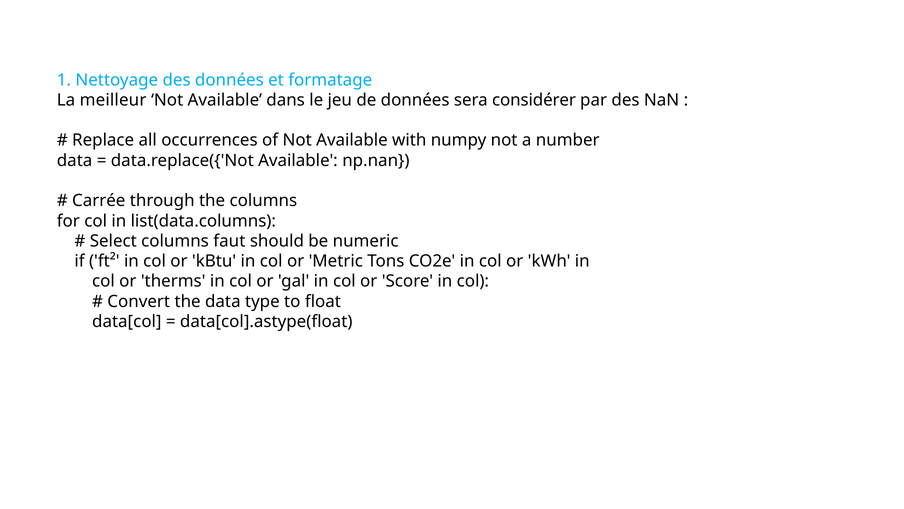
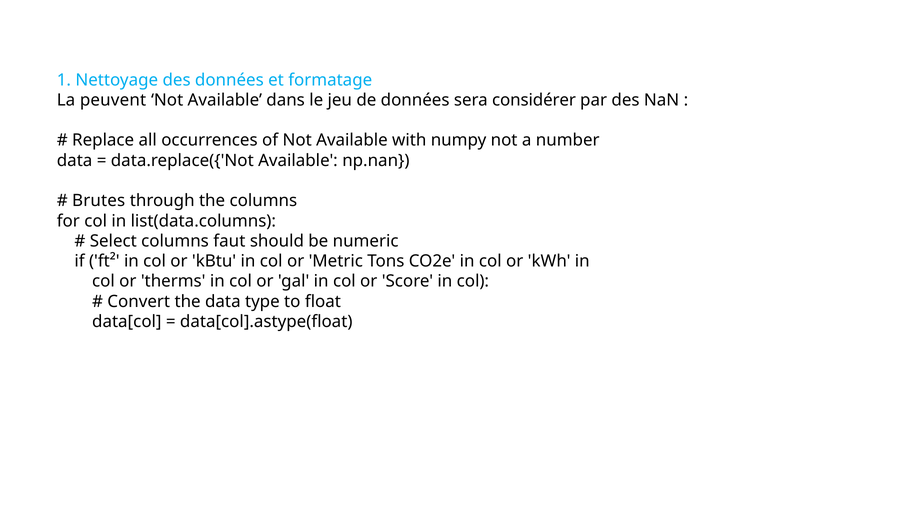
meilleur: meilleur -> peuvent (113, 100)
Carrée: Carrée -> Brutes (99, 201)
